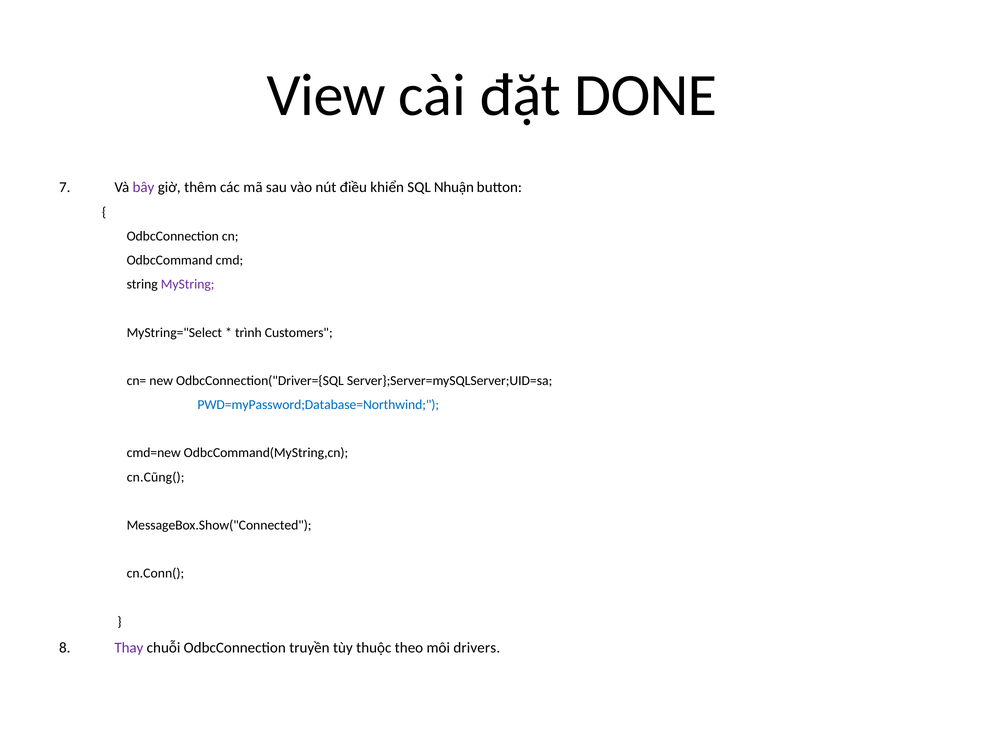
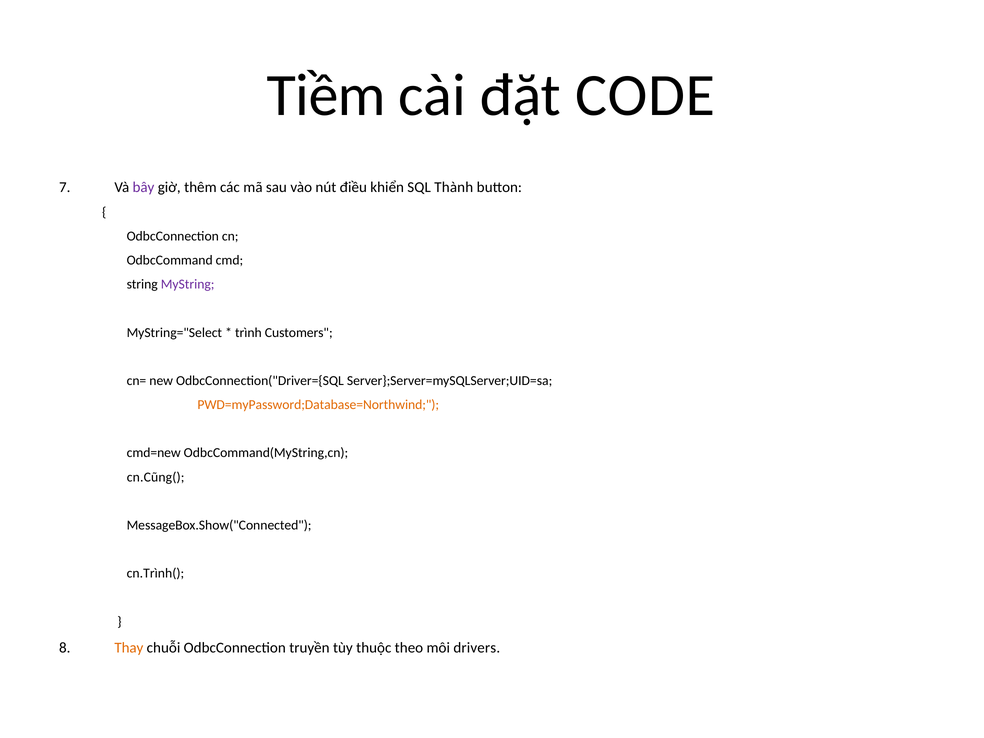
View: View -> Tiềm (326, 95)
DONE: DONE -> CODE (645, 95)
Nhuận: Nhuận -> Thành (454, 187)
PWD=myPassword;Database=Northwind colour: blue -> orange (318, 405)
cn.Conn(: cn.Conn( -> cn.Trình( (155, 573)
Thay colour: purple -> orange (129, 648)
